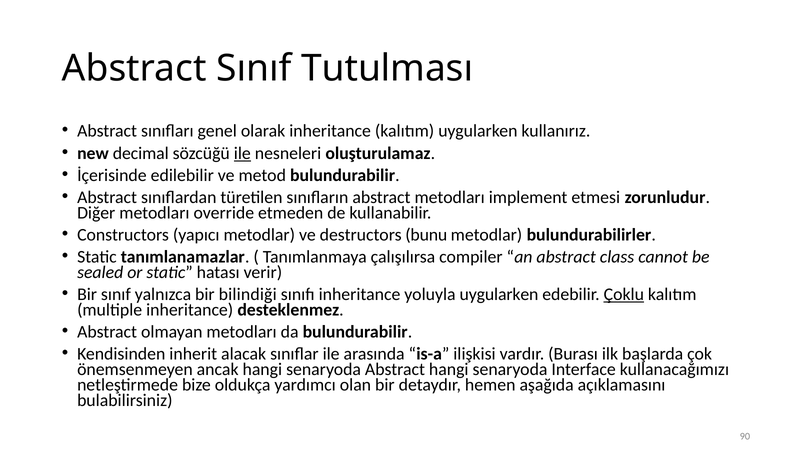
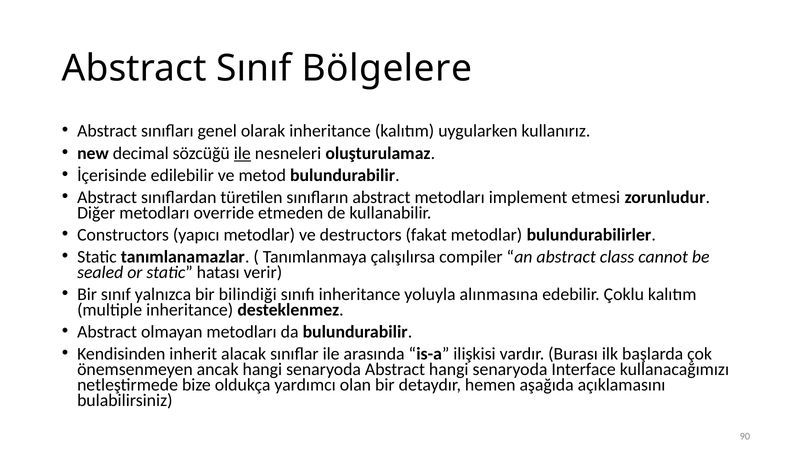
Tutulması: Tutulması -> Bölgelere (387, 68)
bunu: bunu -> fakat (426, 235)
yoluyla uygularken: uygularken -> alınmasına (499, 294)
Çoklu underline: present -> none (624, 294)
